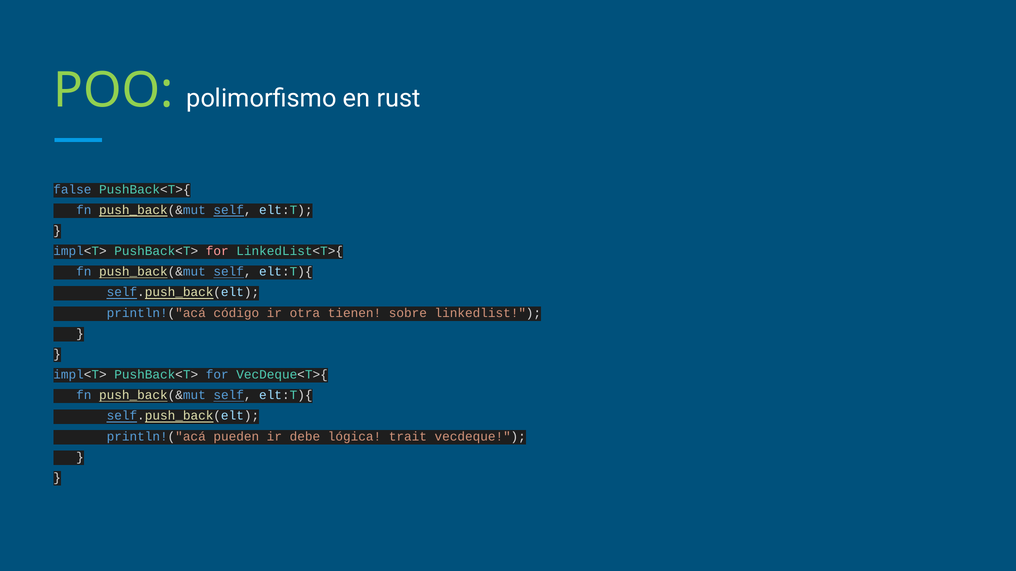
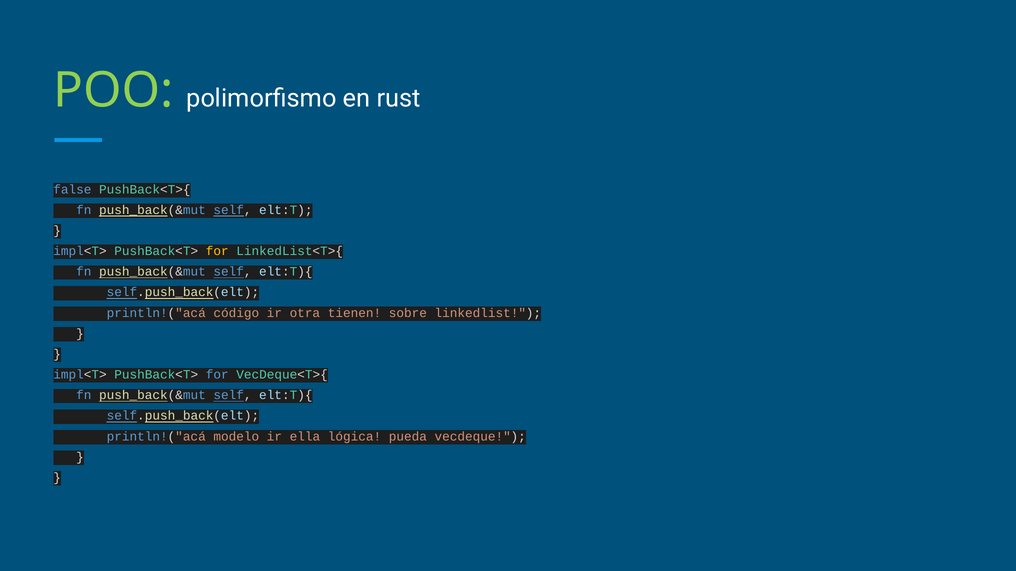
for colour: pink -> yellow (217, 251)
pueden: pueden -> modelo (236, 437)
debe: debe -> ella (305, 437)
trait: trait -> pueda (408, 437)
